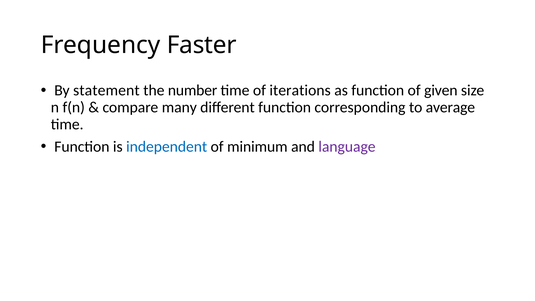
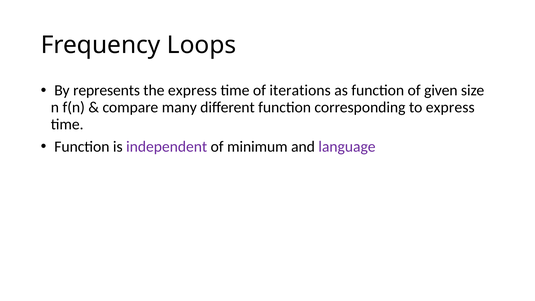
Faster: Faster -> Loops (202, 45)
statement: statement -> represents (107, 90)
the number: number -> express (192, 90)
to average: average -> express (450, 107)
independent colour: blue -> purple (167, 147)
